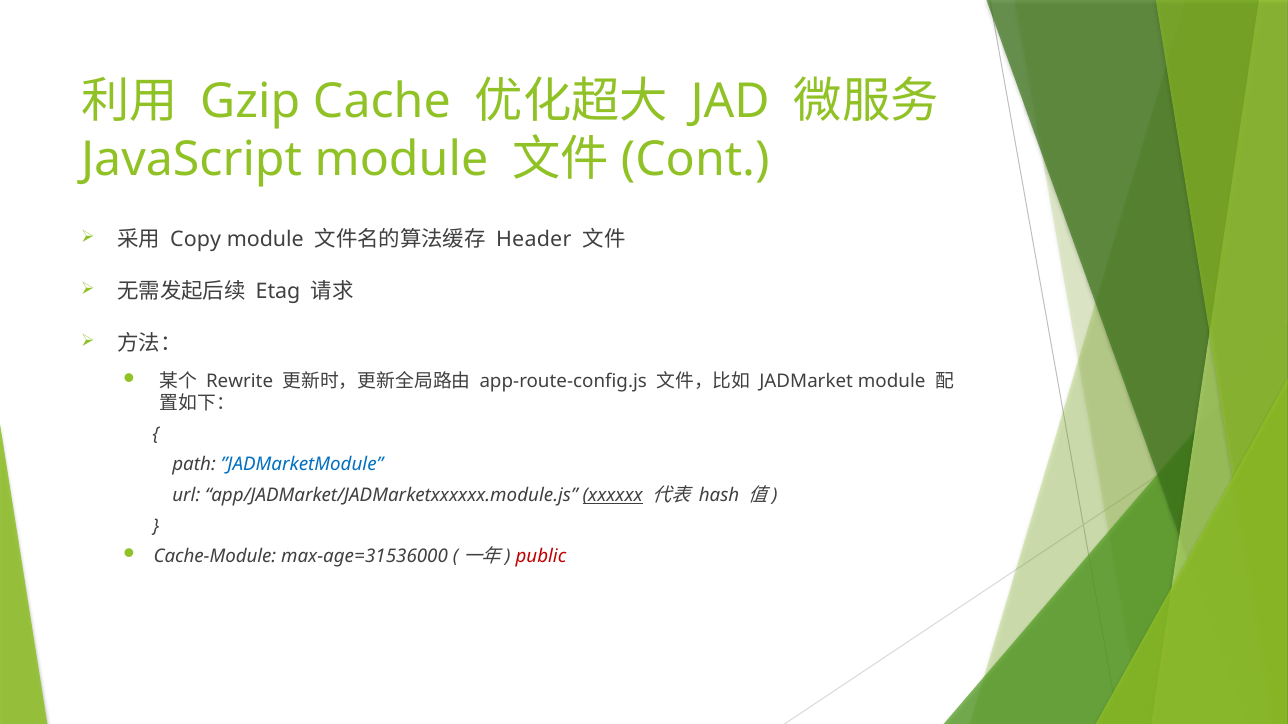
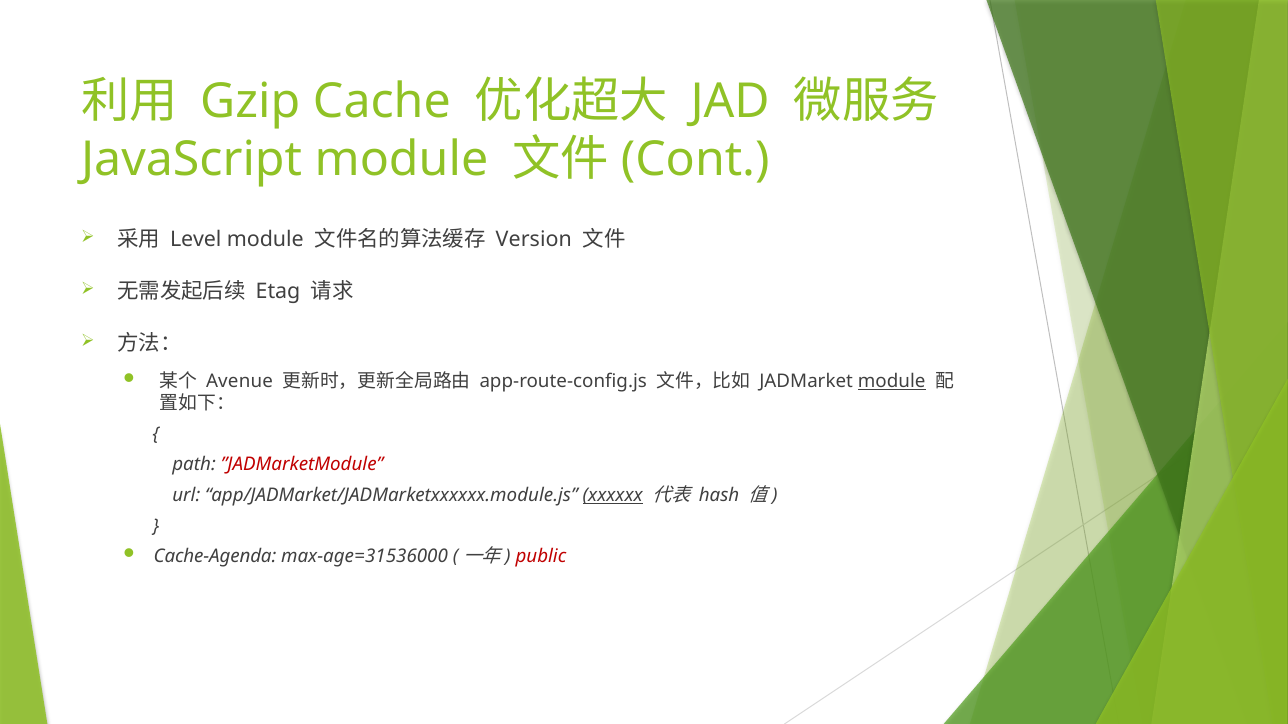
Copy: Copy -> Level (196, 240)
Header: Header -> Version (534, 240)
Rewrite: Rewrite -> Avenue (239, 381)
module underline: none -> present (892, 381)
”JADMarketModule colour: blue -> red (302, 465)
Cache-Module: Cache-Module -> Cache-Agenda (215, 557)
